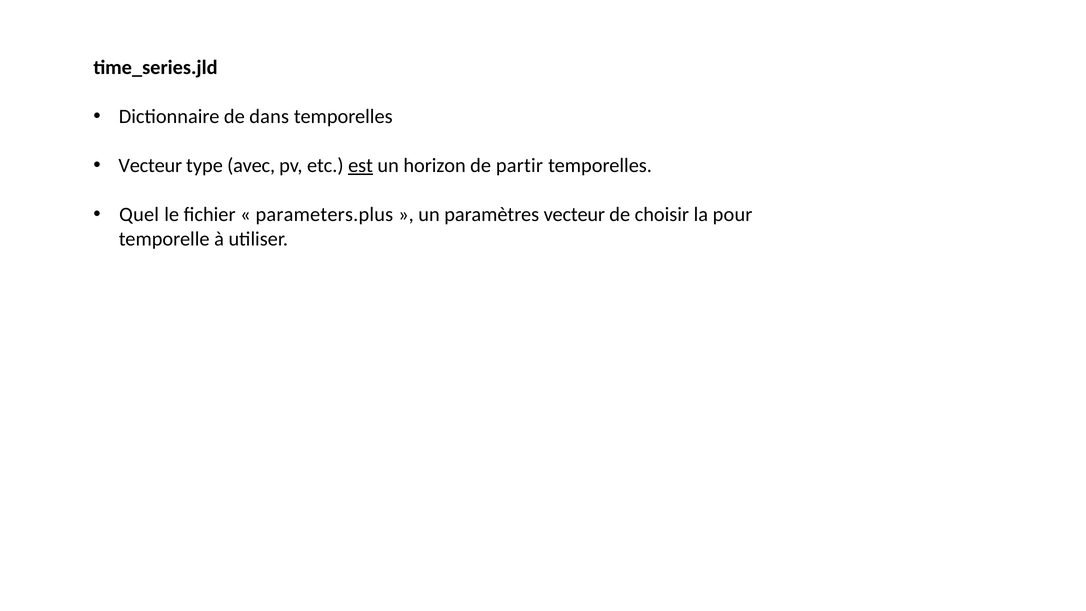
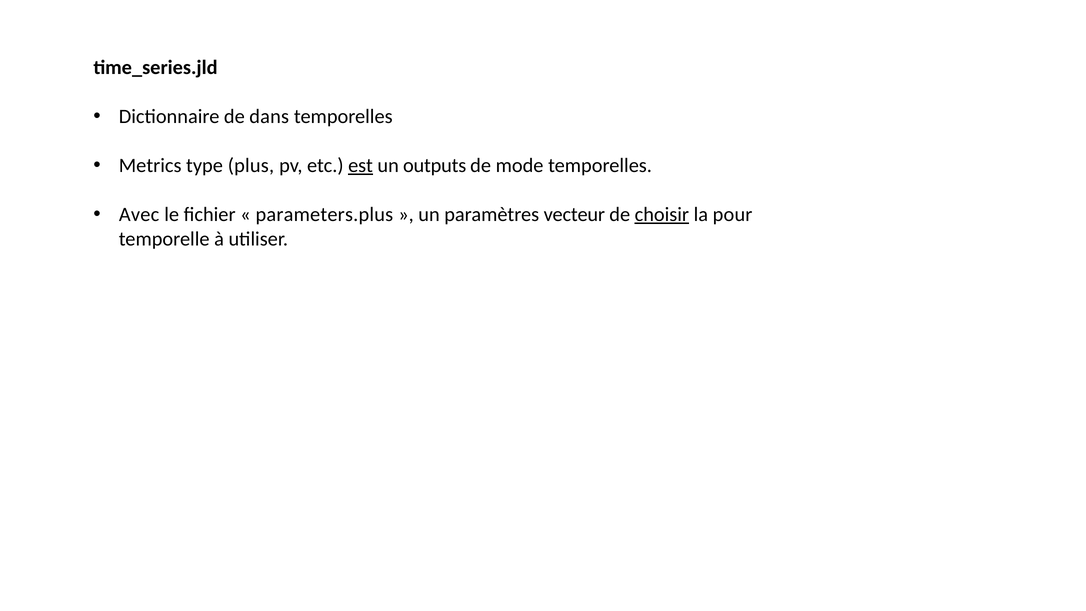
Vecteur: Vecteur -> Metrics (150, 165)
avec: avec -> plus (251, 165)
horizon: horizon -> outputs (435, 165)
partir: partir -> mode (520, 165)
Quel: Quel -> Avec (139, 214)
choisir underline: none -> present (662, 214)
